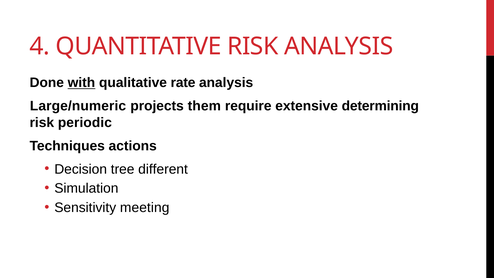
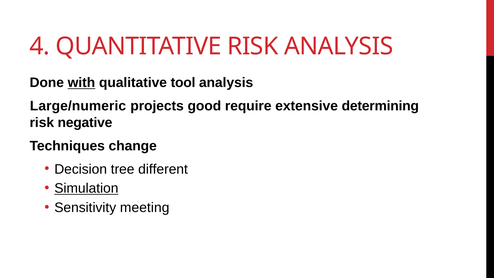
rate: rate -> tool (183, 83)
them: them -> good (204, 106)
periodic: periodic -> negative (85, 122)
actions: actions -> change (133, 146)
Simulation underline: none -> present (86, 188)
